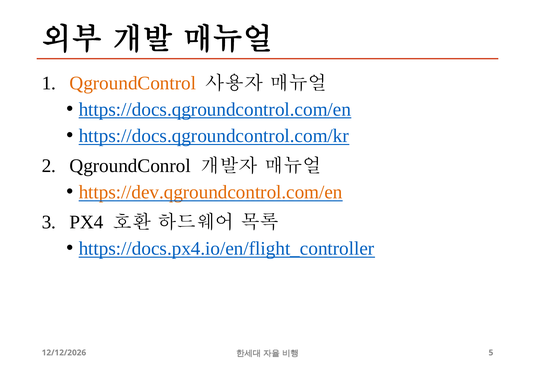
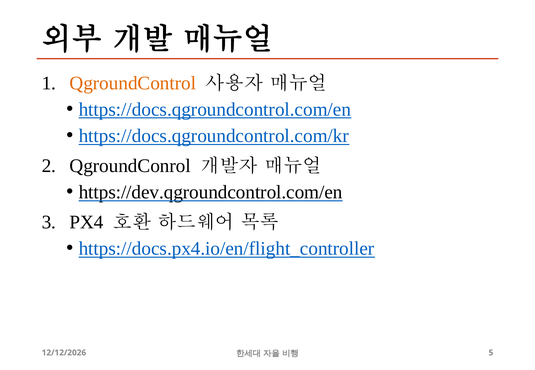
https://dev.qgroundcontrol.com/en colour: orange -> black (211, 192)
